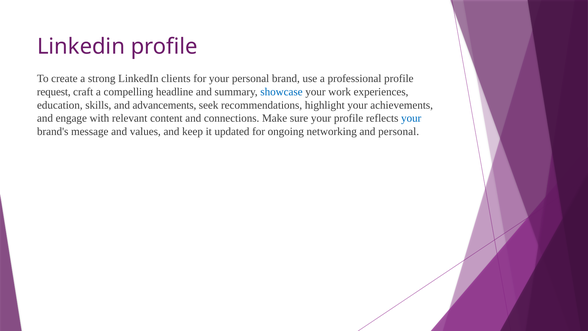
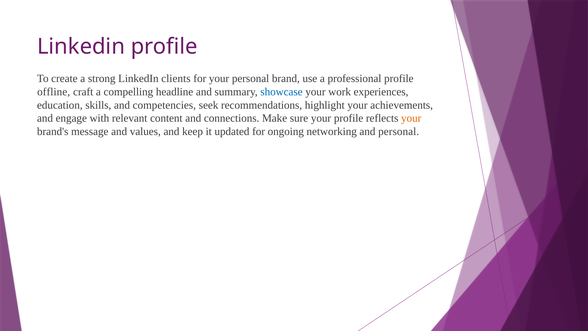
request: request -> offline (54, 92)
advancements: advancements -> competencies (164, 105)
your colour: blue -> orange (411, 118)
